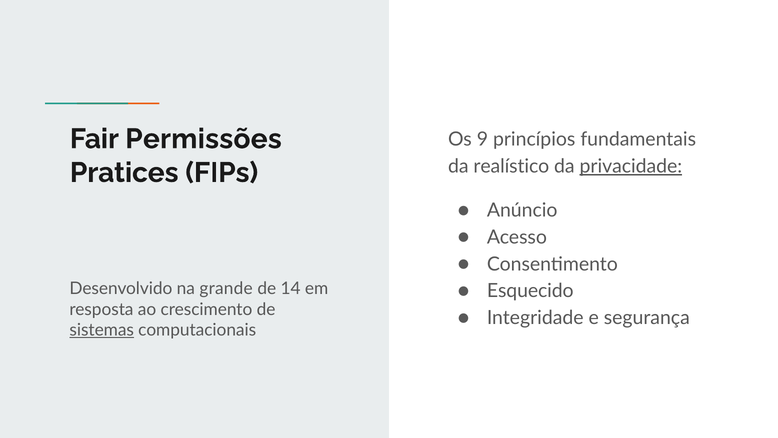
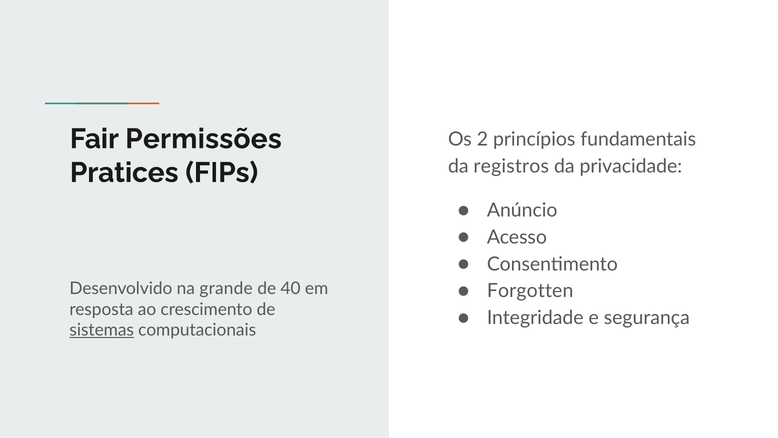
9: 9 -> 2 (482, 139)
realístico: realístico -> registros (511, 166)
privacidade underline: present -> none (631, 166)
14: 14 -> 40 (291, 288)
Esquecido: Esquecido -> Forgotten (530, 291)
